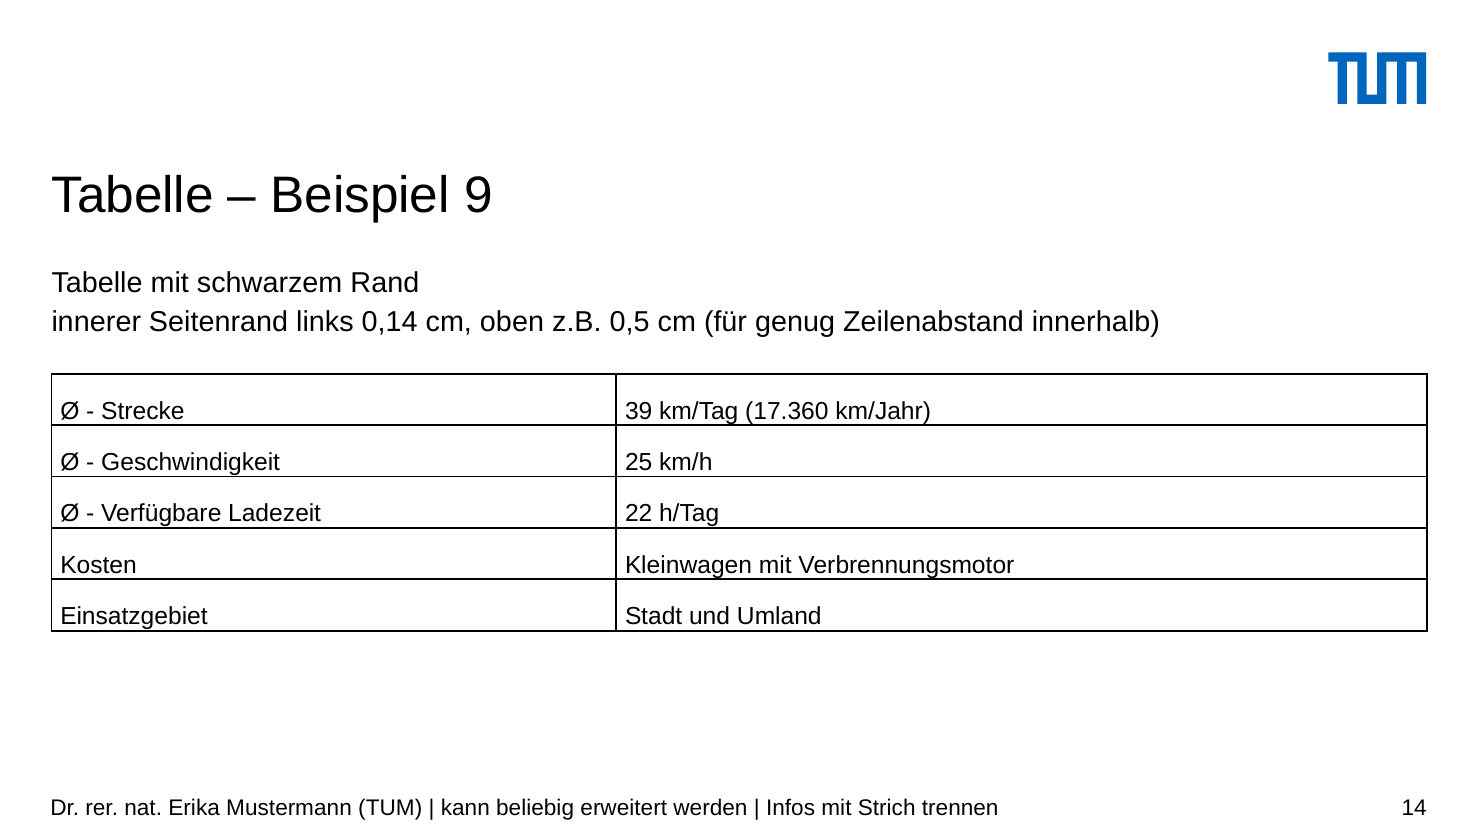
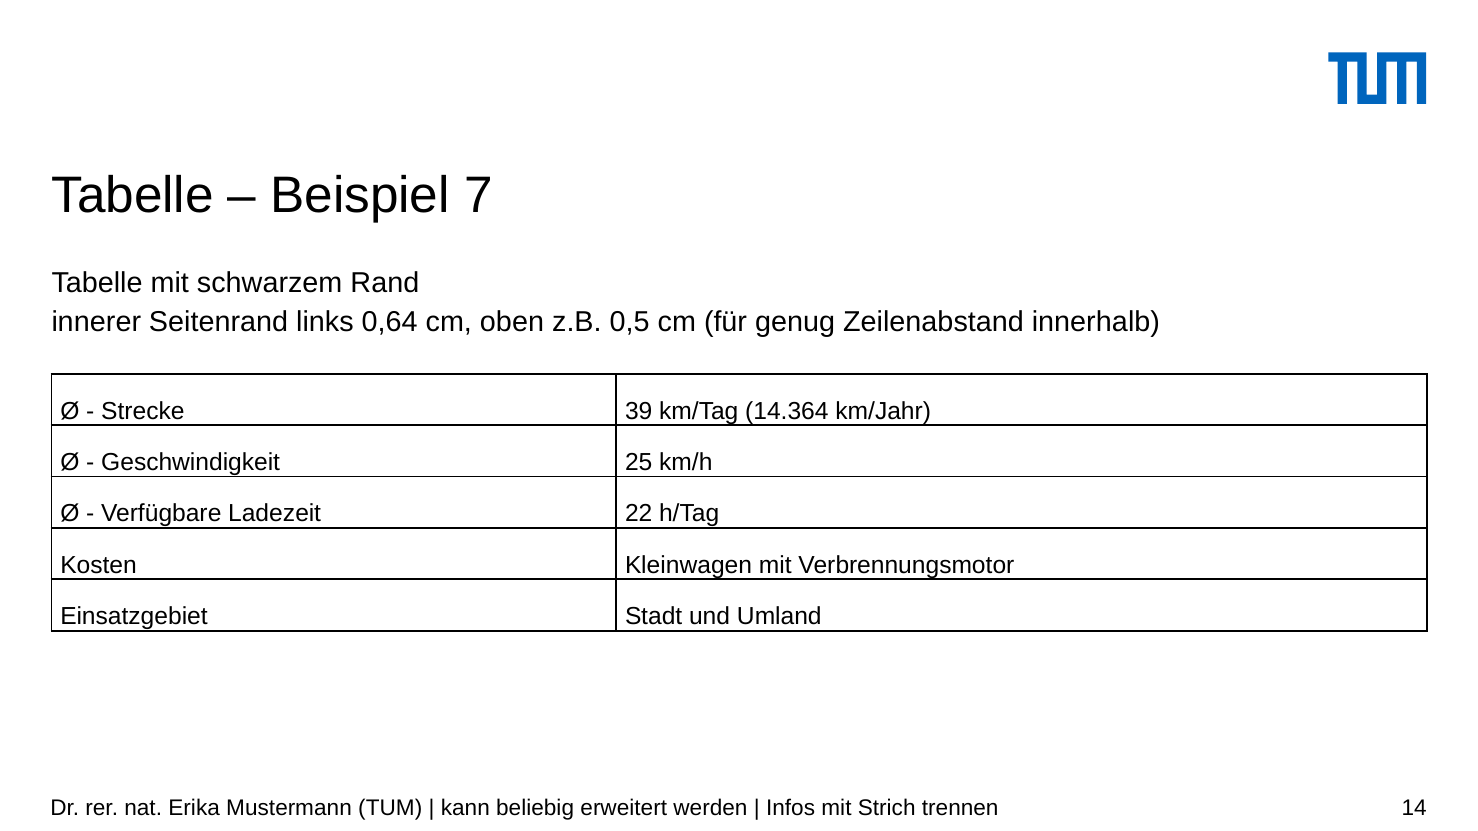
9: 9 -> 7 (478, 196)
0,14: 0,14 -> 0,64 (390, 322)
17.360: 17.360 -> 14.364 (787, 411)
